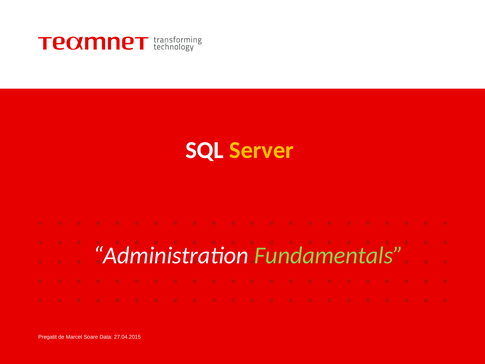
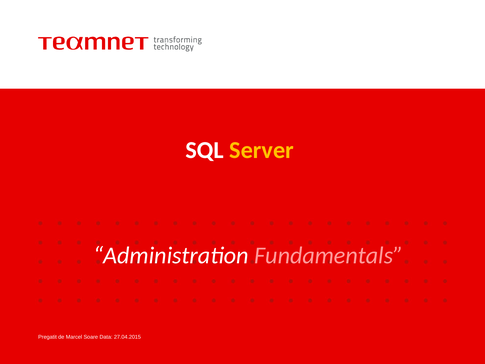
Fundamentals colour: light green -> pink (329, 255)
